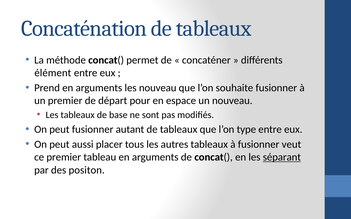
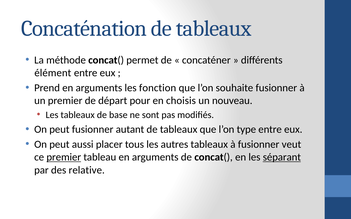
les nouveau: nouveau -> fonction (158, 88)
espace: espace -> choisis (181, 101)
premier underline: none -> present (64, 157)
positon: positon -> relative (87, 170)
